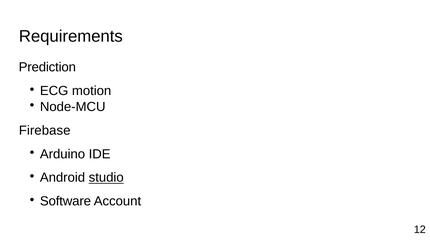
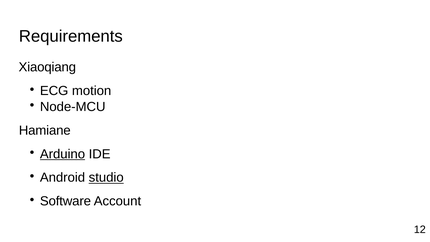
Prediction: Prediction -> Xiaoqiang (47, 67)
Firebase: Firebase -> Hamiane (45, 130)
Arduino underline: none -> present (63, 154)
